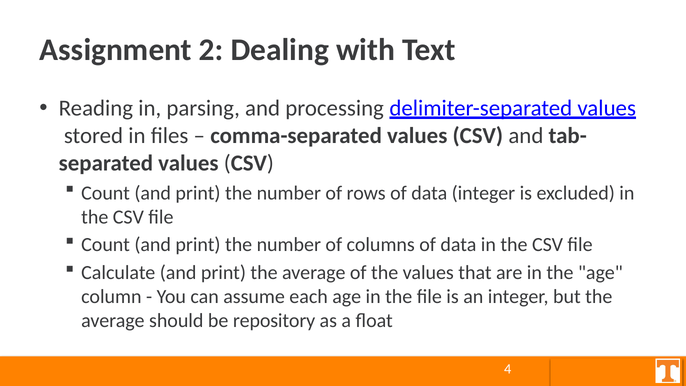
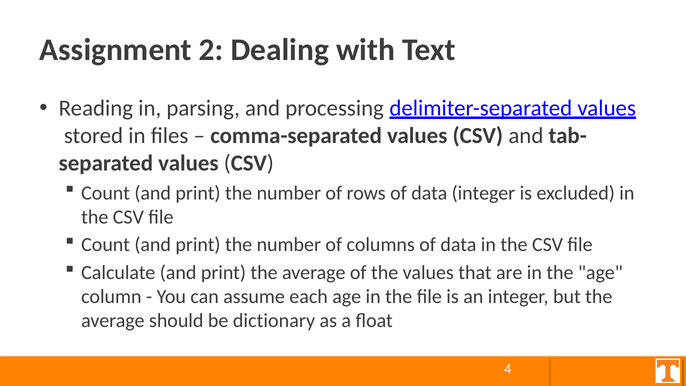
repository: repository -> dictionary (274, 321)
